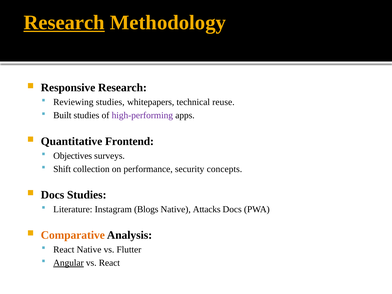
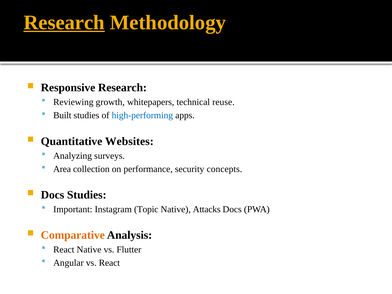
Reviewing studies: studies -> growth (110, 102)
high-performing colour: purple -> blue (142, 115)
Frontend: Frontend -> Websites (129, 141)
Objectives: Objectives -> Analyzing (73, 156)
Shift: Shift -> Area (62, 169)
Literature: Literature -> Important (73, 209)
Blogs: Blogs -> Topic (146, 209)
Angular underline: present -> none (68, 263)
